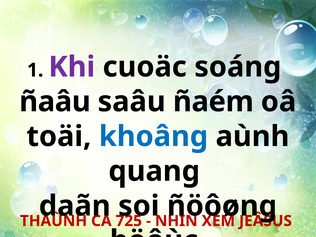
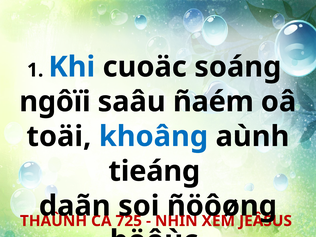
Khi colour: purple -> blue (72, 67)
ñaâu: ñaâu -> ngôïi (55, 102)
quang: quang -> tieáng (154, 171)
